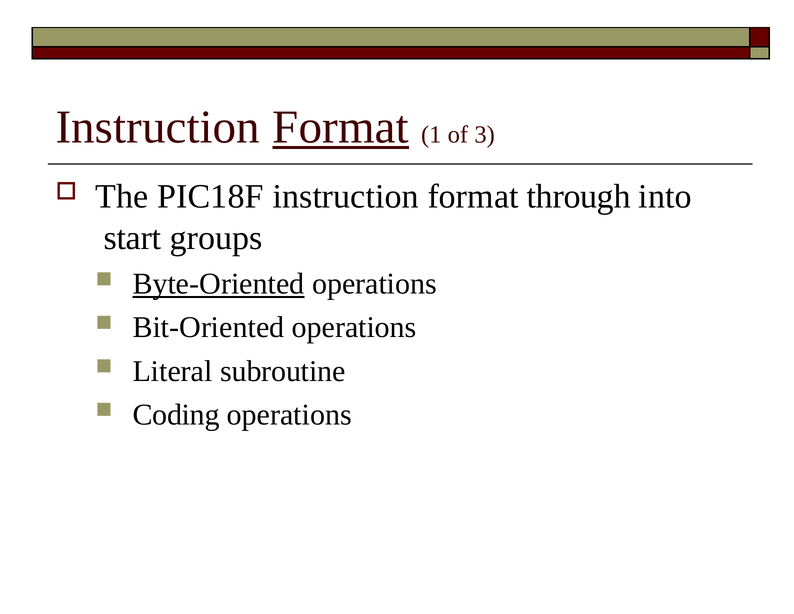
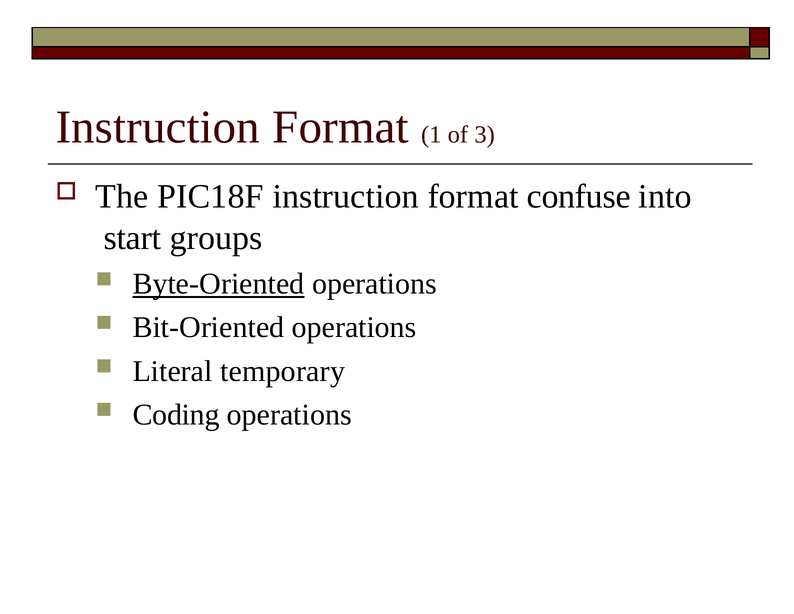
Format underline: present -> none (341, 127)
through: through -> confuse (579, 196)
subroutine: subroutine -> temporary (283, 371)
